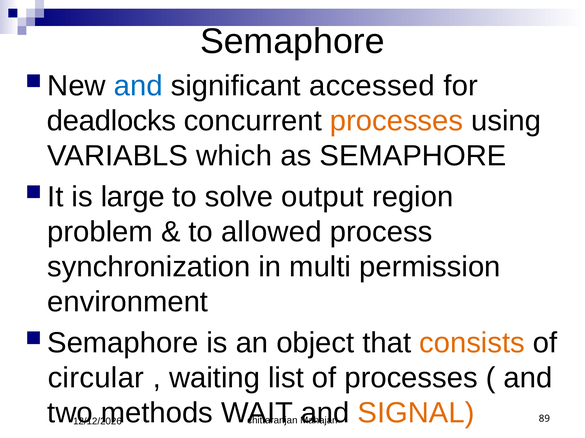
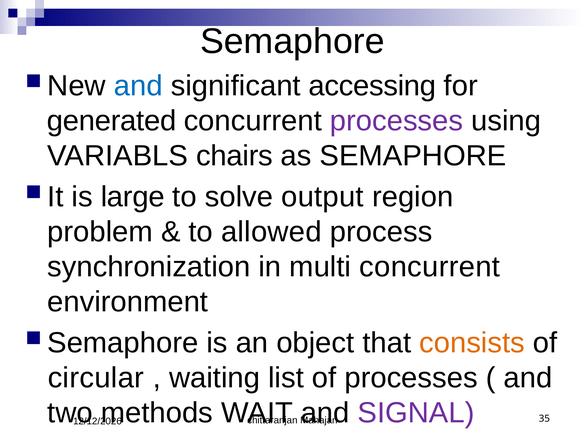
accessed: accessed -> accessing (372, 86)
deadlocks: deadlocks -> generated (112, 121)
processes colour: orange -> purple (397, 121)
which: which -> chairs (234, 156)
multi permission: permission -> concurrent (430, 267)
SIGNAL colour: orange -> purple (416, 414)
89: 89 -> 35 (544, 419)
